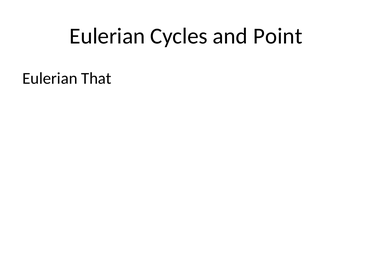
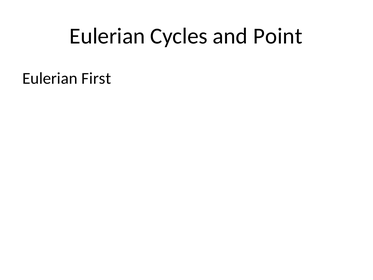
That: That -> First (96, 78)
